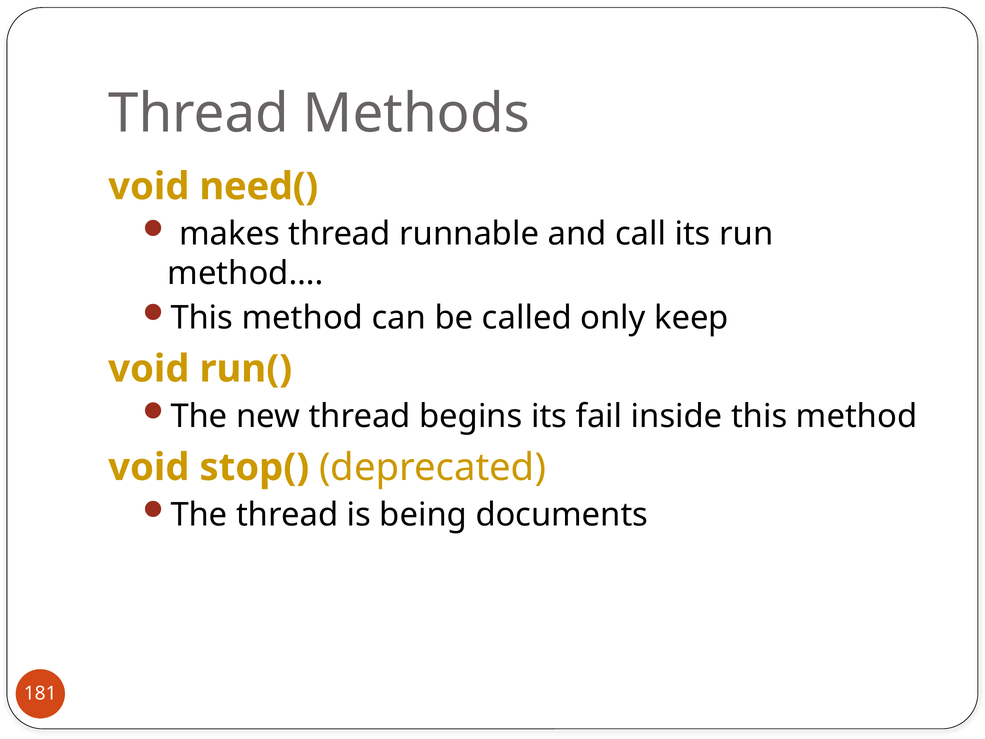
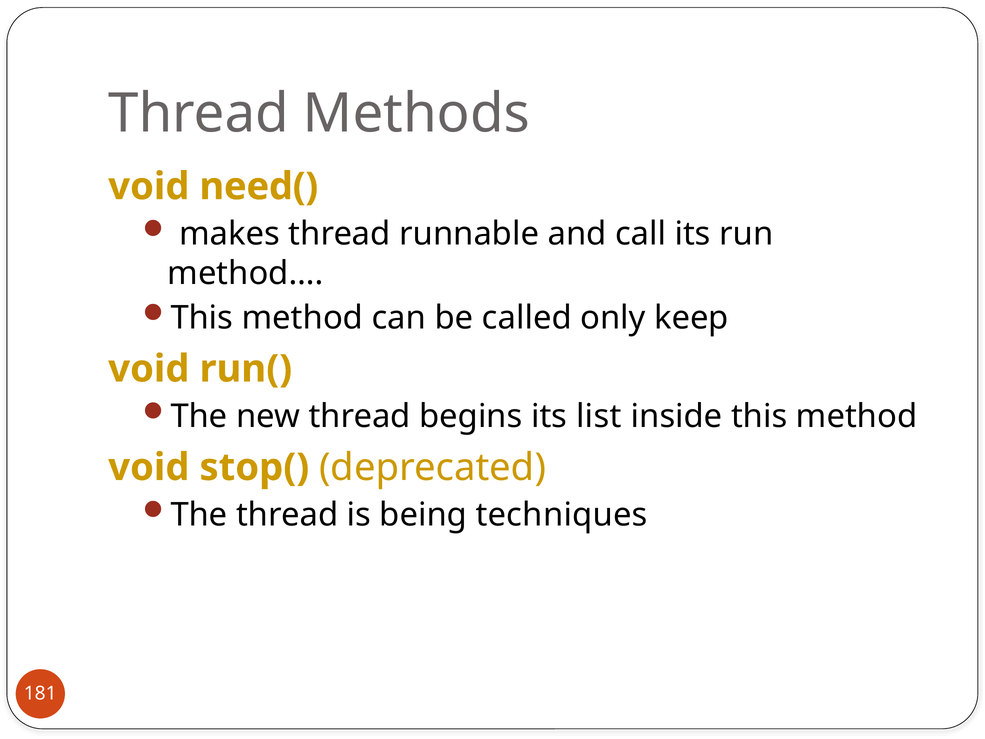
fail: fail -> list (599, 416)
documents: documents -> techniques (562, 515)
